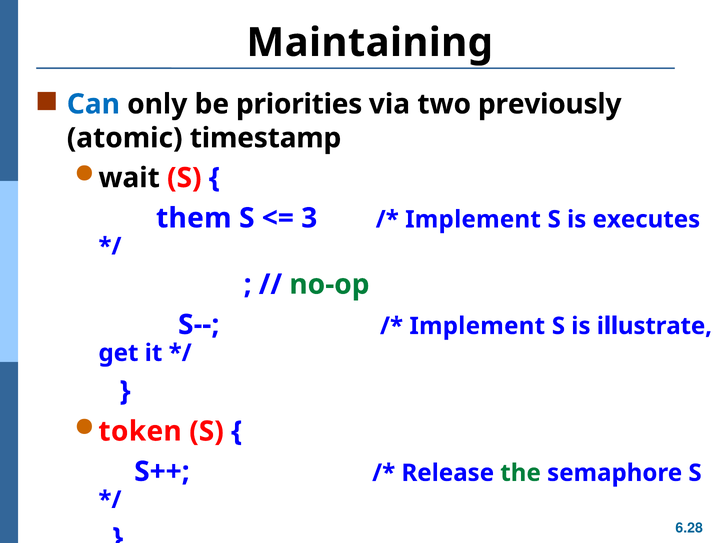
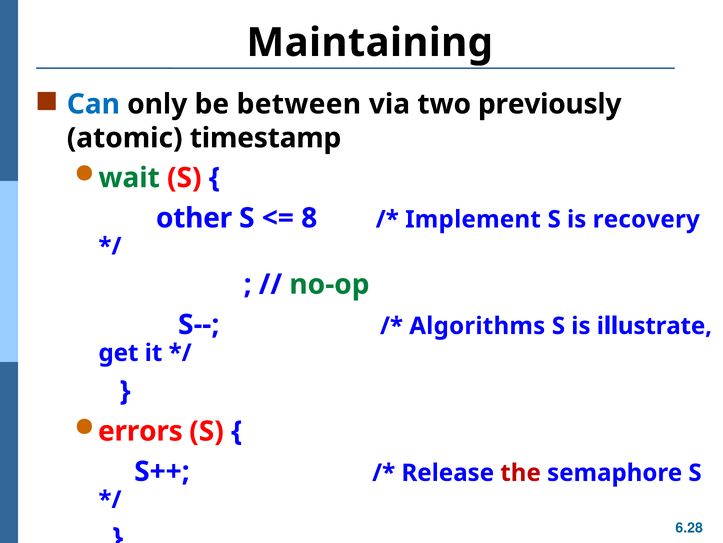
priorities: priorities -> between (299, 104)
wait colour: black -> green (129, 178)
them: them -> other (194, 218)
3: 3 -> 8 (309, 218)
executes: executes -> recovery (646, 219)
Implement: Implement -> Algorithms (477, 326)
token: token -> errors (140, 431)
the colour: green -> red (521, 472)
